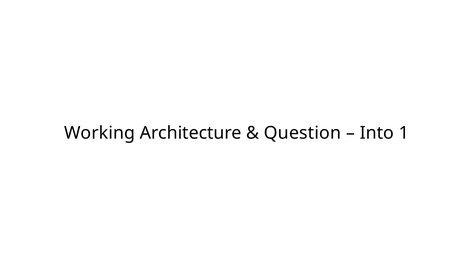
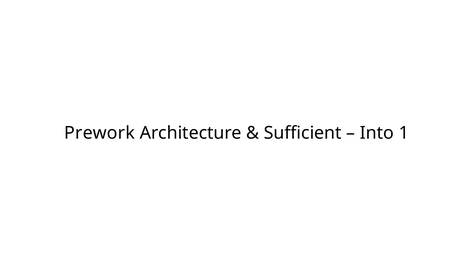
Working: Working -> Prework (100, 133)
Question: Question -> Sufficient (303, 133)
